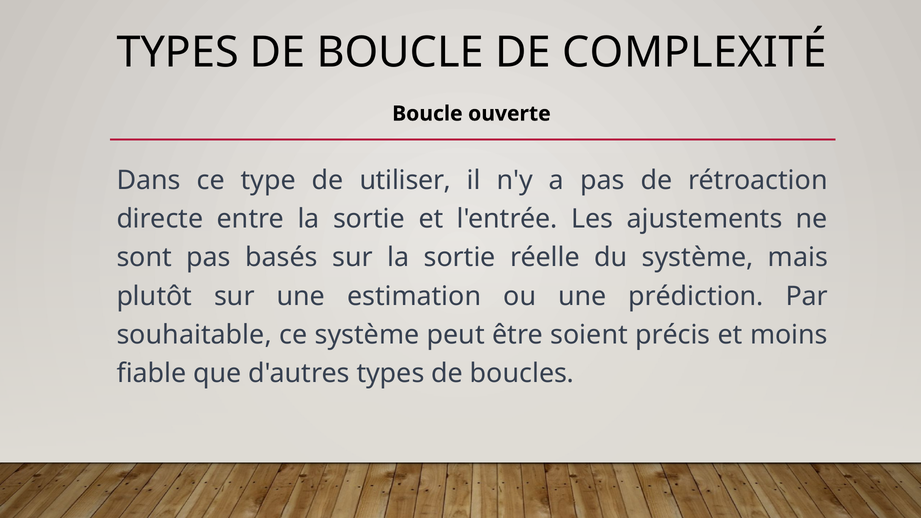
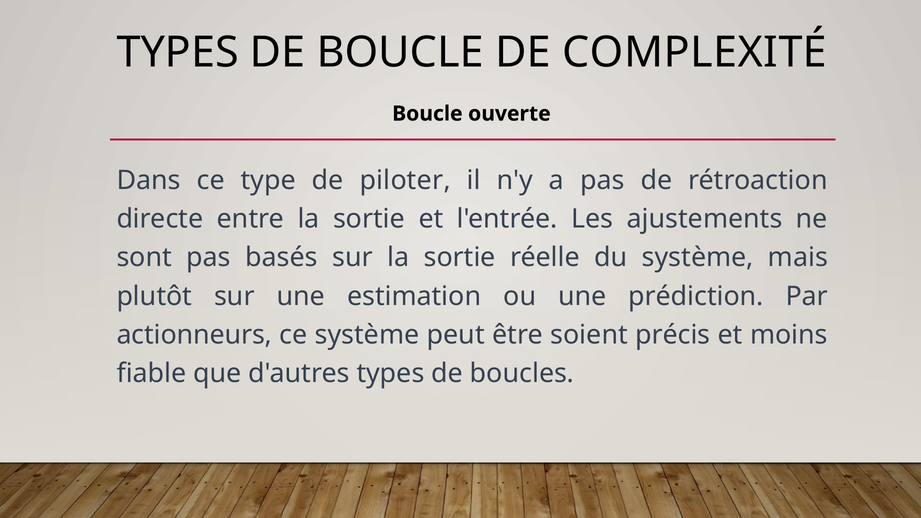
utiliser: utiliser -> piloter (405, 180)
souhaitable: souhaitable -> actionneurs (194, 335)
